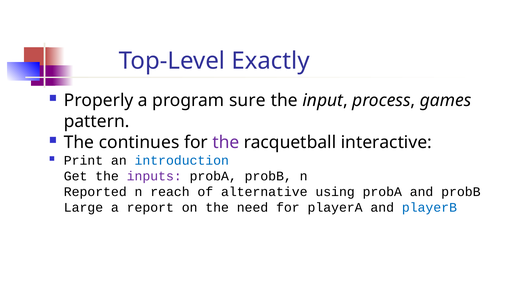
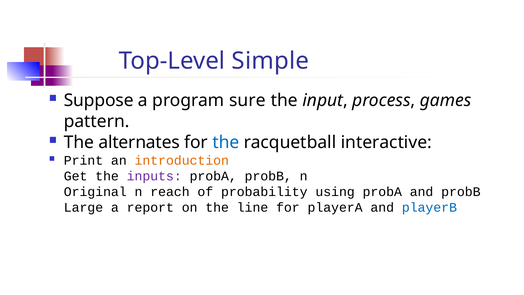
Exactly: Exactly -> Simple (270, 61)
Properly: Properly -> Suppose (99, 100)
continues: continues -> alternates (139, 142)
the colour: purple -> blue (226, 142)
introduction colour: blue -> orange (182, 160)
Reported: Reported -> Original (95, 192)
alternative: alternative -> probability (264, 192)
need: need -> line (253, 207)
